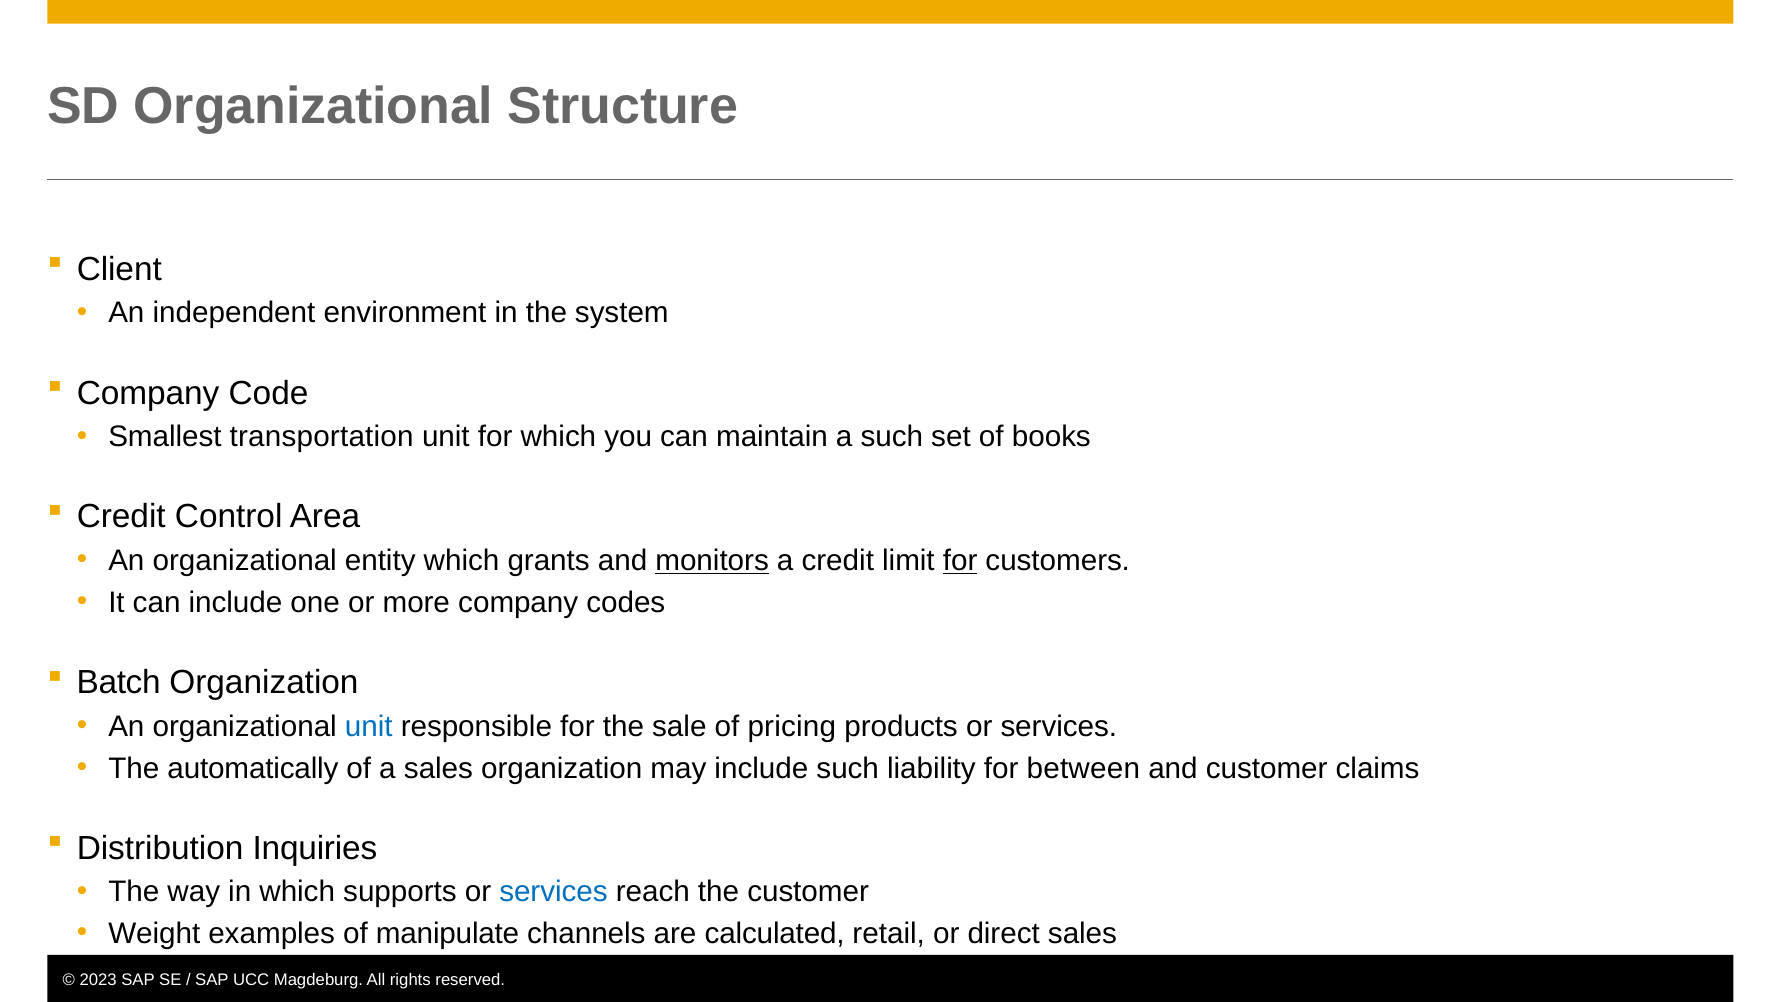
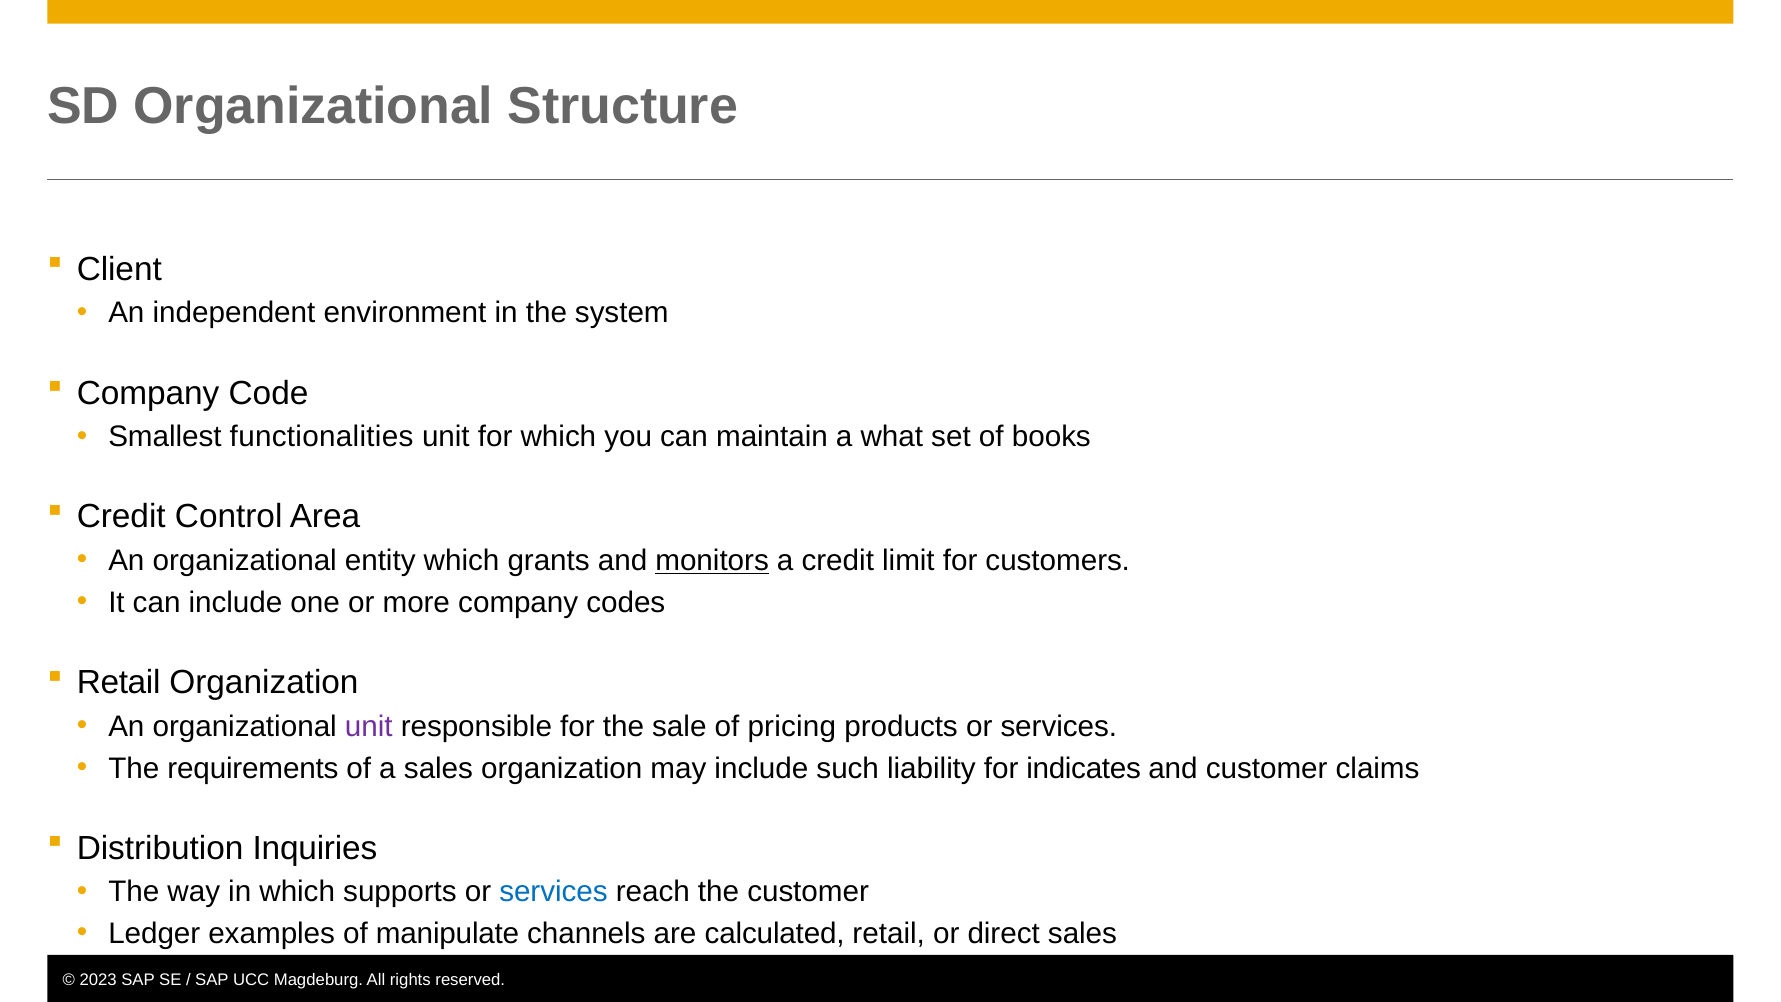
transportation: transportation -> functionalities (322, 437)
a such: such -> what (892, 437)
for underline: present -> none (960, 561)
Batch: Batch -> Retail (119, 682)
unit colour: blue -> purple (369, 726)
automatically: automatically -> requirements (253, 768)
between: between -> indicates (1084, 768)
Weight: Weight -> Ledger (154, 934)
